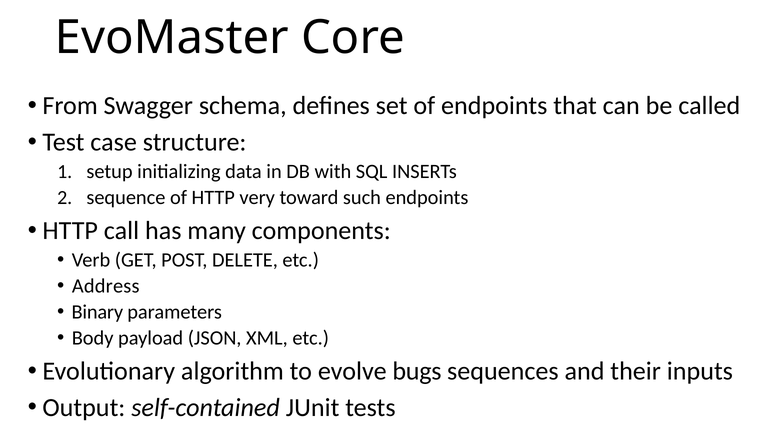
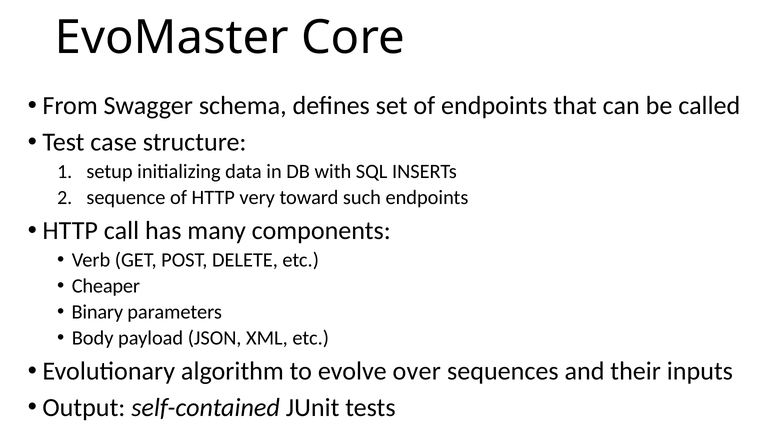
Address: Address -> Cheaper (106, 286)
bugs: bugs -> over (417, 372)
